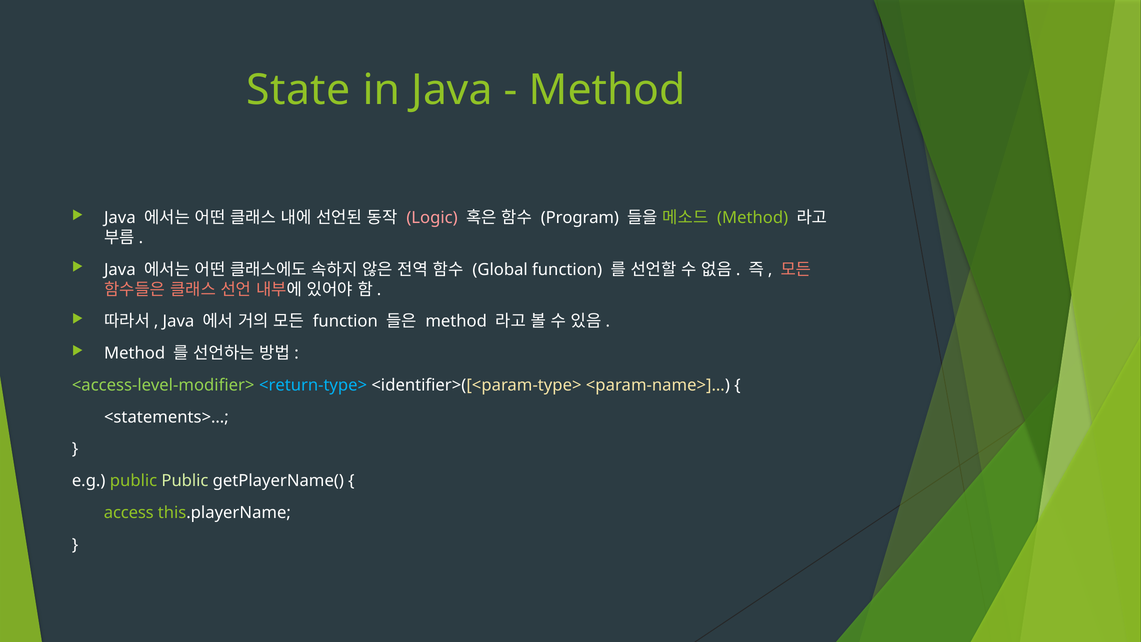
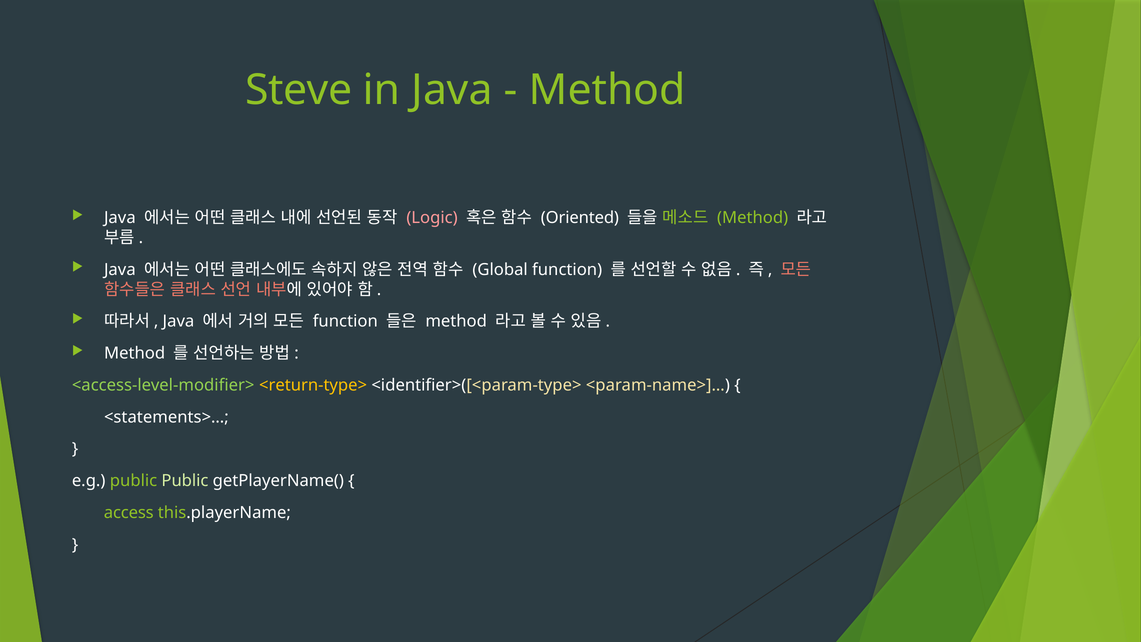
State: State -> Steve (299, 90)
Program: Program -> Oriented (580, 218)
<return-type> colour: light blue -> yellow (313, 385)
